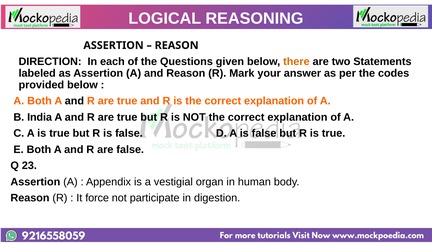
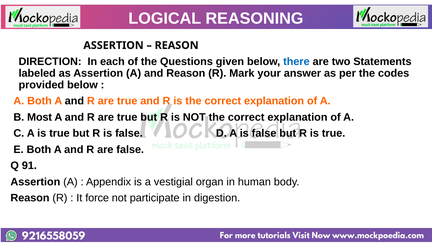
there colour: orange -> blue (296, 62)
India: India -> Most (40, 117)
23: 23 -> 91 (29, 166)
